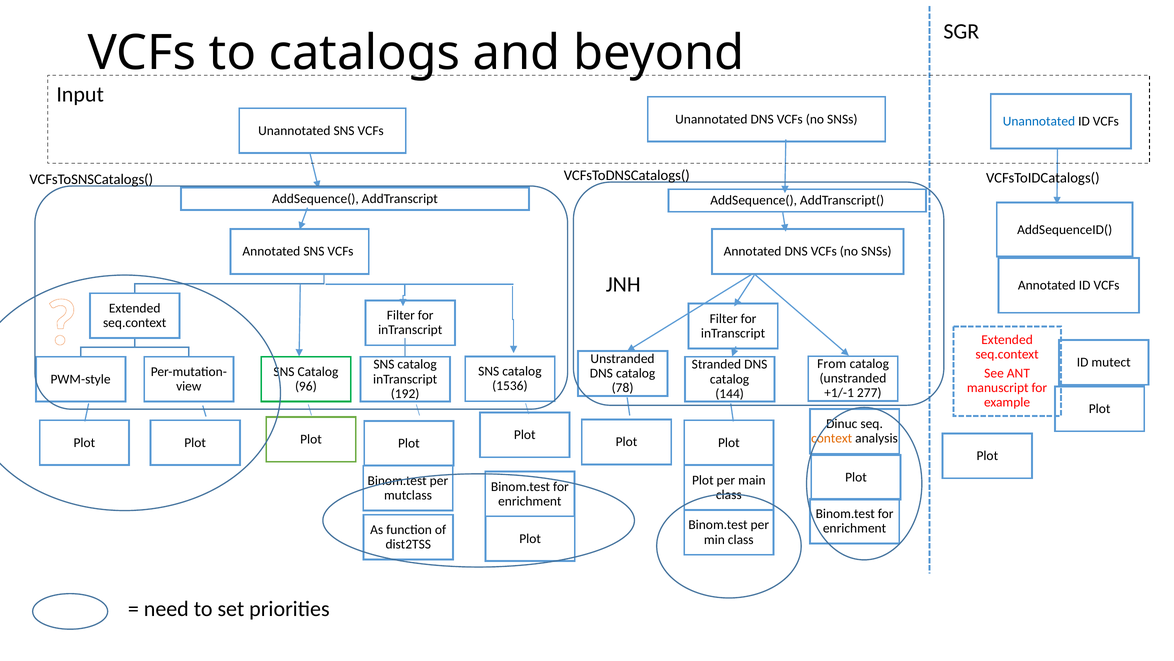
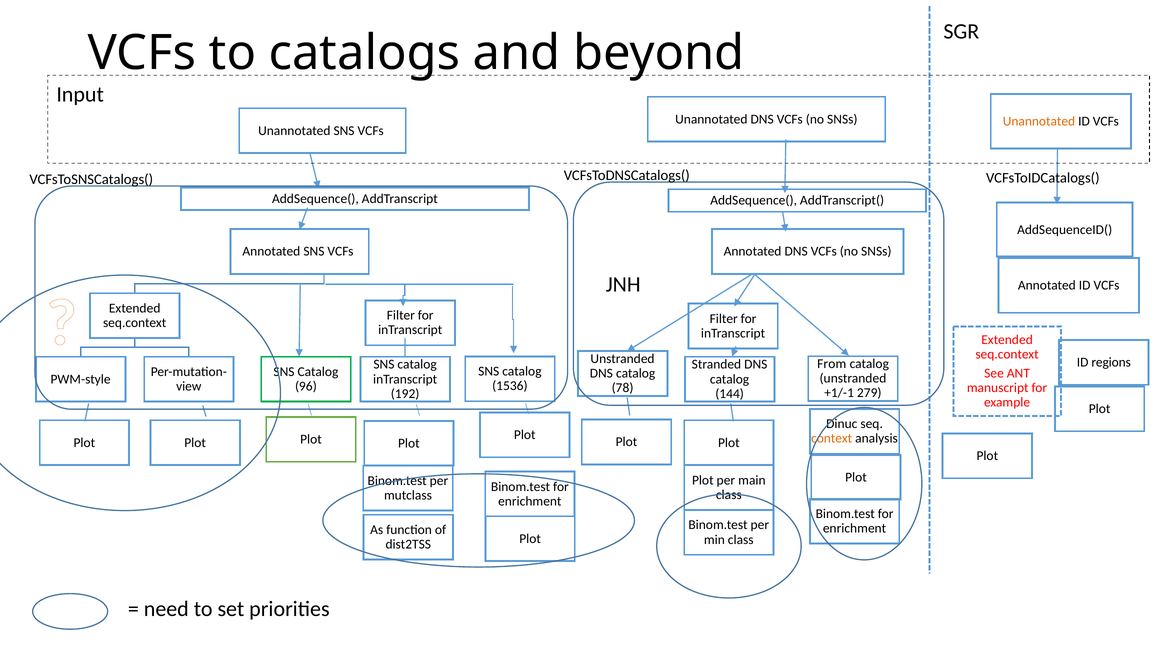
Unannotated colour: blue -> orange (1039, 121)
mutect: mutect -> regions (1111, 362)
277: 277 -> 279 (869, 393)
